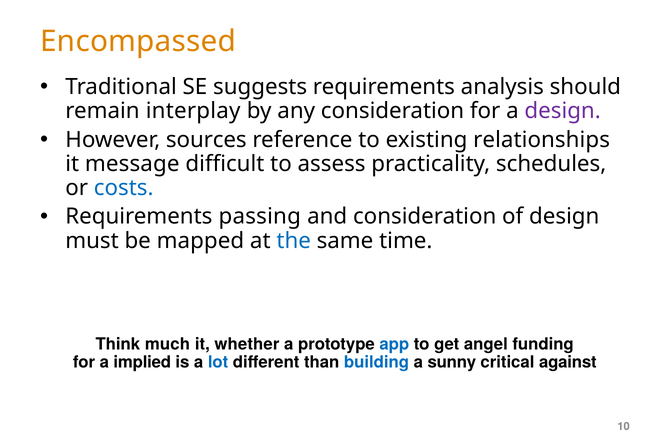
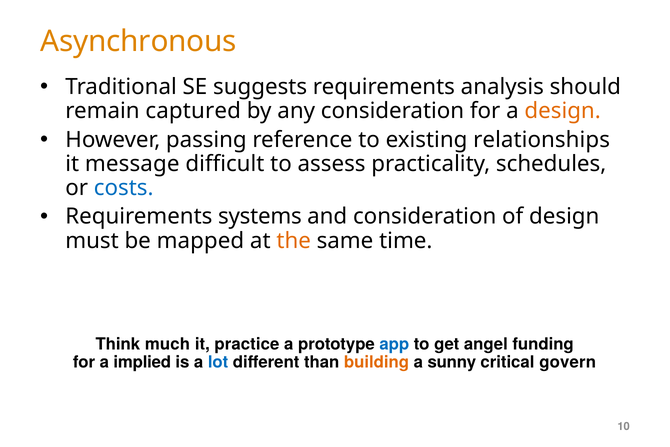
Encompassed: Encompassed -> Asynchronous (138, 41)
interplay: interplay -> captured (193, 111)
design colour: purple -> orange (563, 111)
sources: sources -> passing (206, 140)
passing: passing -> systems (260, 216)
the colour: blue -> orange (294, 240)
whether: whether -> practice (247, 344)
building colour: blue -> orange (377, 362)
against: against -> govern (568, 362)
